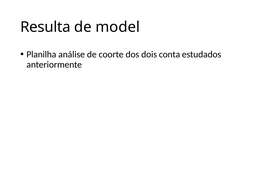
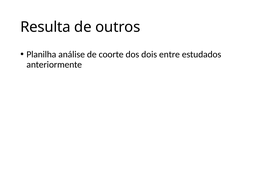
model: model -> outros (118, 27)
conta: conta -> entre (169, 55)
